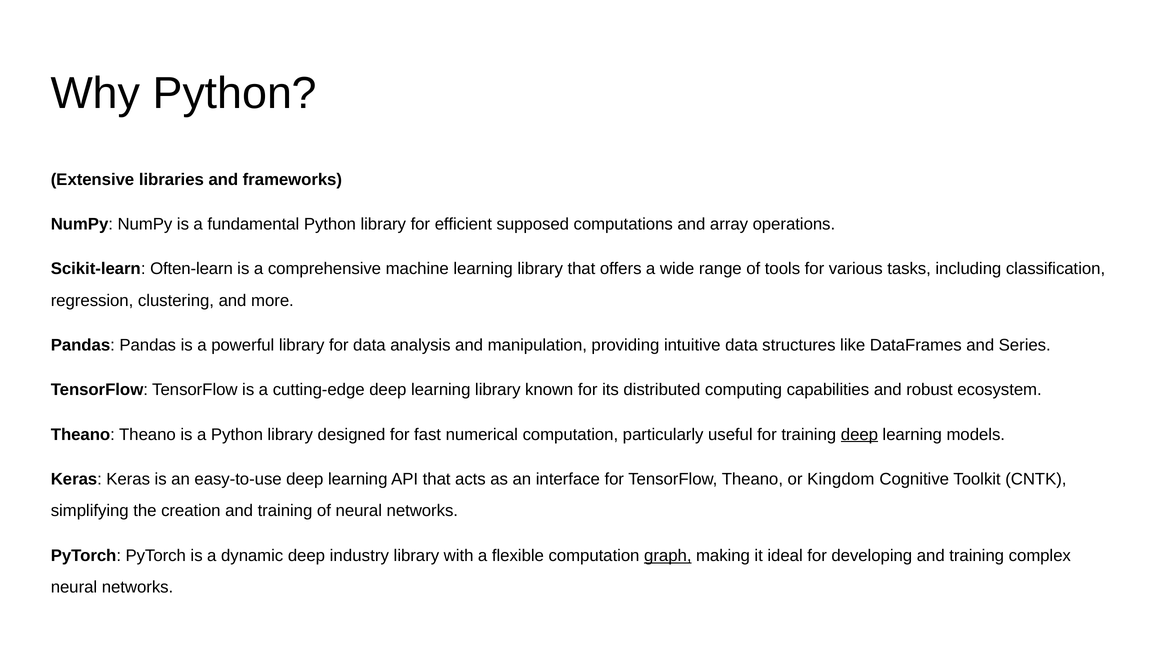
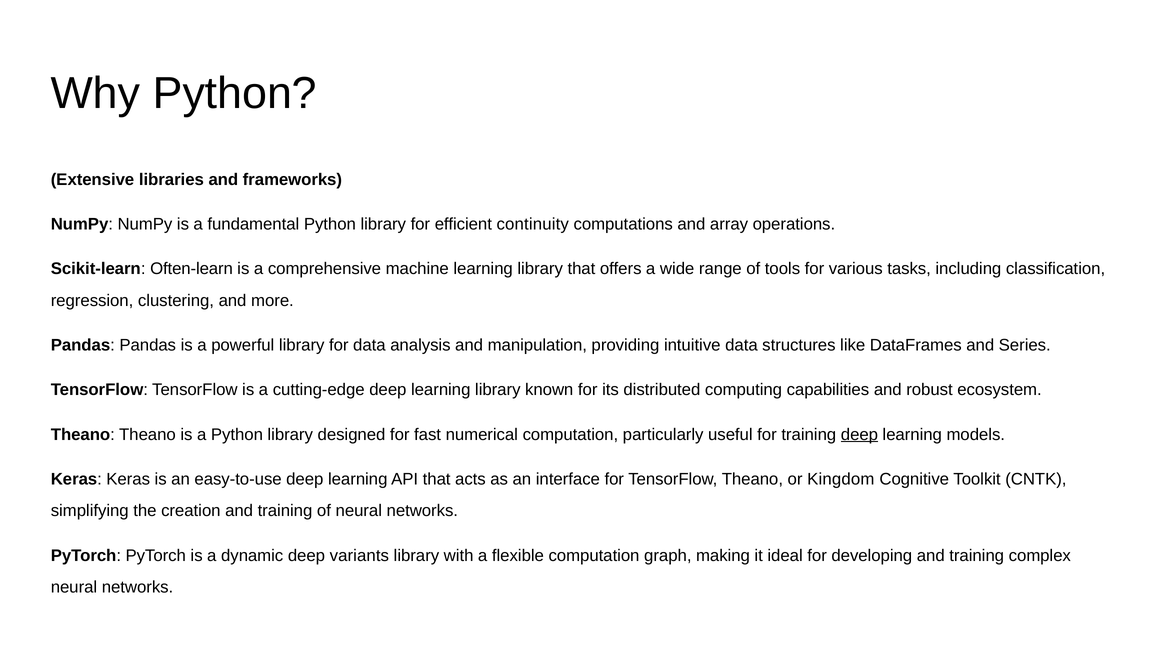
supposed: supposed -> continuity (533, 224)
industry: industry -> variants (359, 556)
graph underline: present -> none (668, 556)
